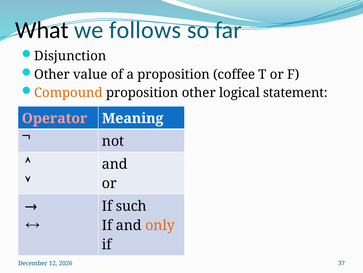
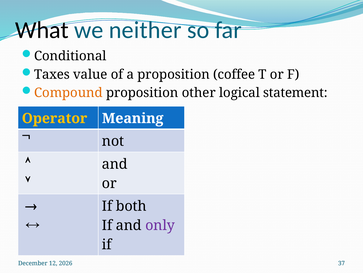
follows: follows -> neither (145, 30)
Disjunction: Disjunction -> Conditional (70, 56)
Other: Other -> Taxes (52, 74)
Operator colour: pink -> yellow (55, 118)
such: such -> both (131, 206)
only colour: orange -> purple (160, 225)
